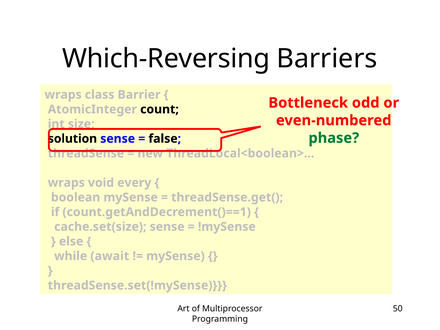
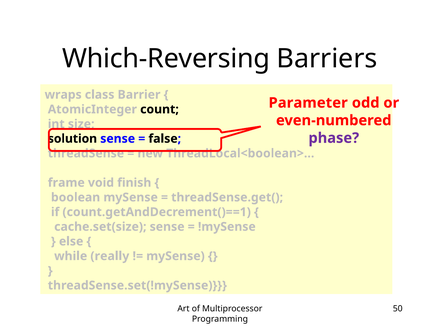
Bottleneck: Bottleneck -> Parameter (308, 103)
phase colour: green -> purple (334, 138)
wraps: wraps -> frame (66, 183)
every: every -> finish (134, 183)
await: await -> really (110, 256)
